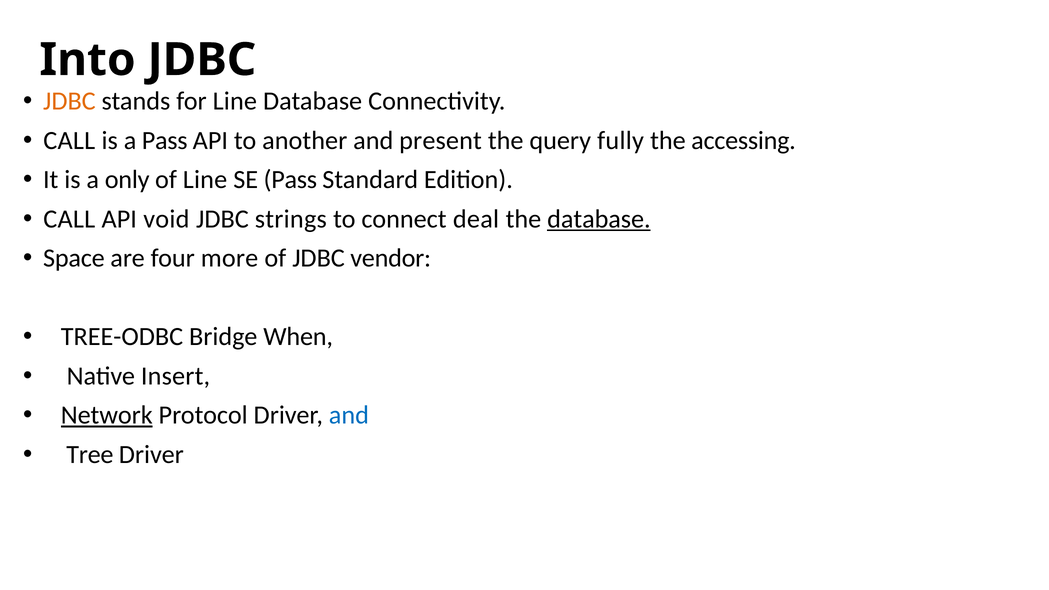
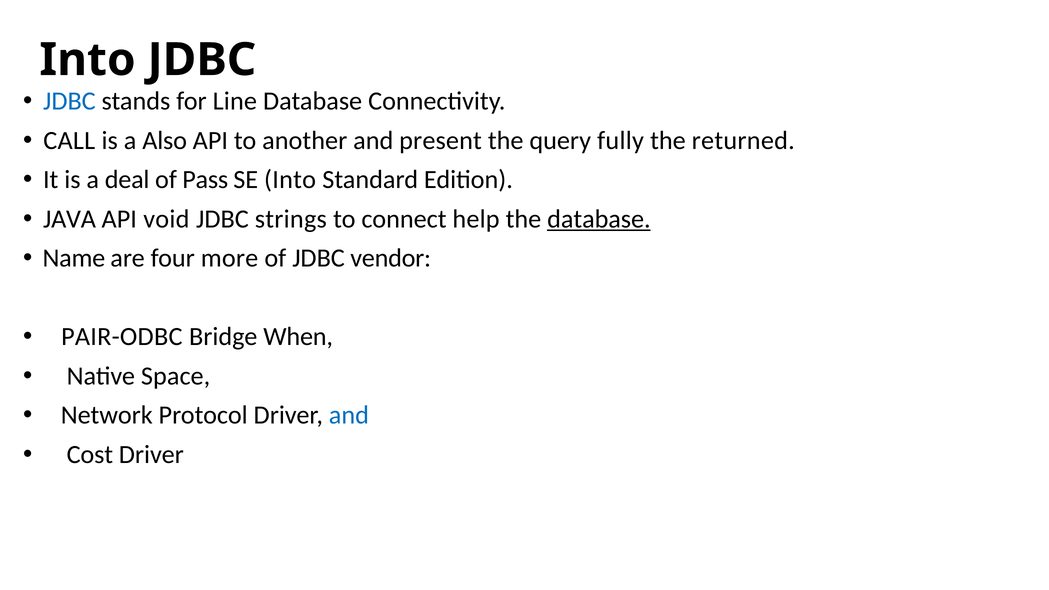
JDBC colour: orange -> blue (69, 101)
a Pass: Pass -> Also (165, 141)
accessing: accessing -> returned (743, 141)
only: only -> deal (127, 180)
of Line: Line -> Pass (205, 180)
SE Pass: Pass -> Into (290, 180)
CALL: CALL -> JAVA (69, 219)
deal: deal -> help (476, 219)
Space: Space -> Name (74, 258)
TREE-ODBC: TREE-ODBC -> PAIR-ODBC (122, 337)
Insert: Insert -> Space (176, 376)
Network underline: present -> none (107, 415)
Tree: Tree -> Cost (90, 454)
